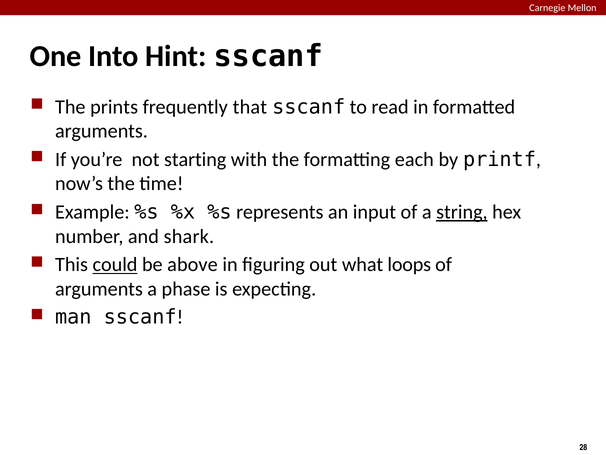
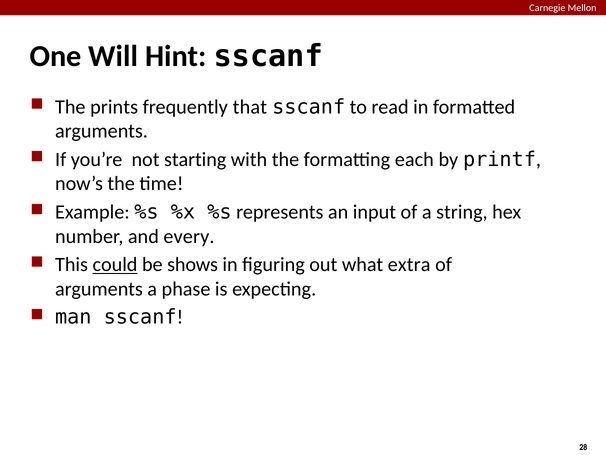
Into: Into -> Will (113, 56)
string underline: present -> none (462, 212)
shark: shark -> every (189, 236)
above: above -> shows (193, 264)
loops: loops -> extra (409, 264)
